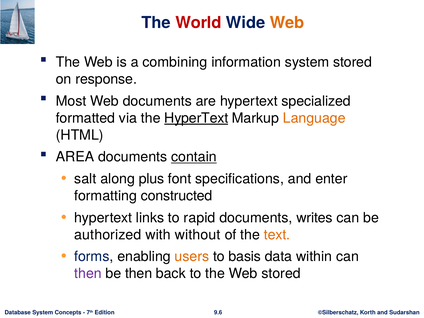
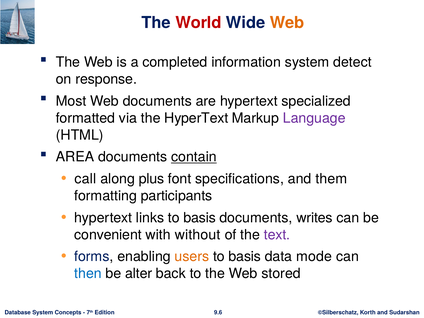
combining: combining -> completed (175, 62)
system stored: stored -> detect (352, 62)
HyperText underline: present -> none (196, 118)
Language colour: orange -> purple (314, 118)
salt: salt -> call (85, 179)
enter: enter -> them (331, 179)
constructed: constructed -> participants (177, 196)
links to rapid: rapid -> basis (200, 218)
authorized: authorized -> convenient (108, 235)
text colour: orange -> purple (277, 235)
within: within -> mode (314, 257)
then colour: purple -> blue (88, 274)
be then: then -> alter (139, 274)
